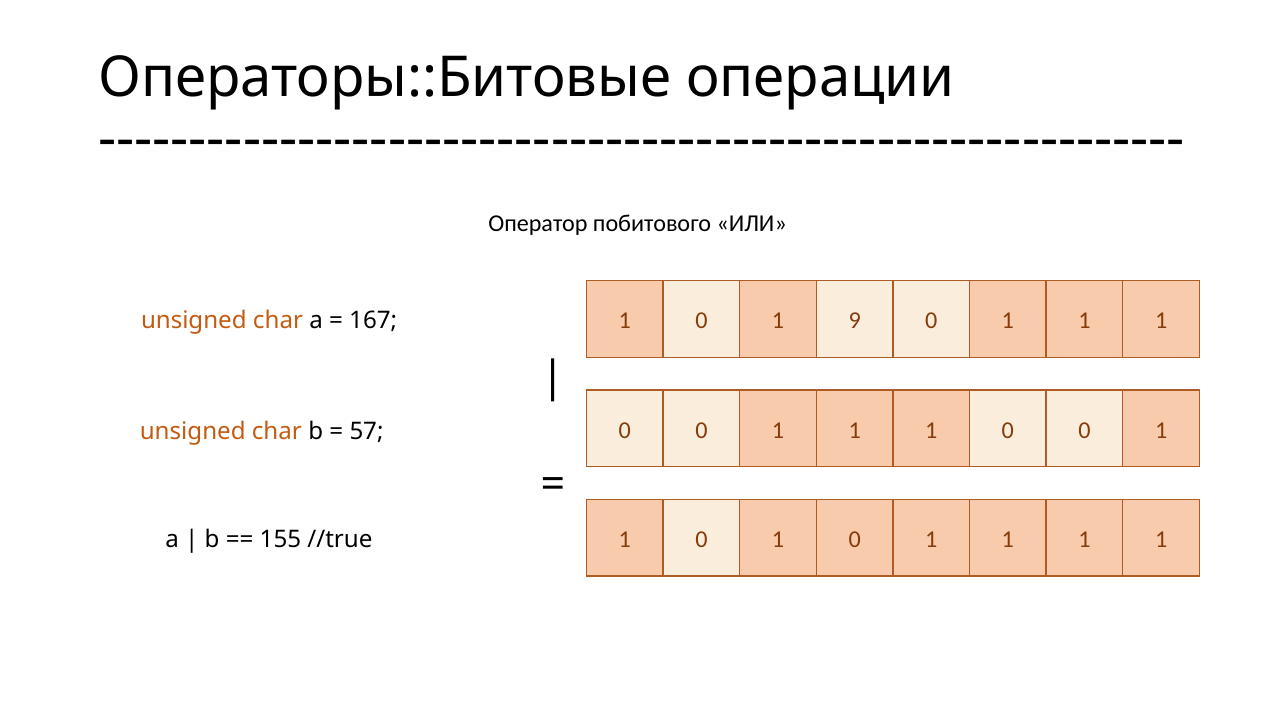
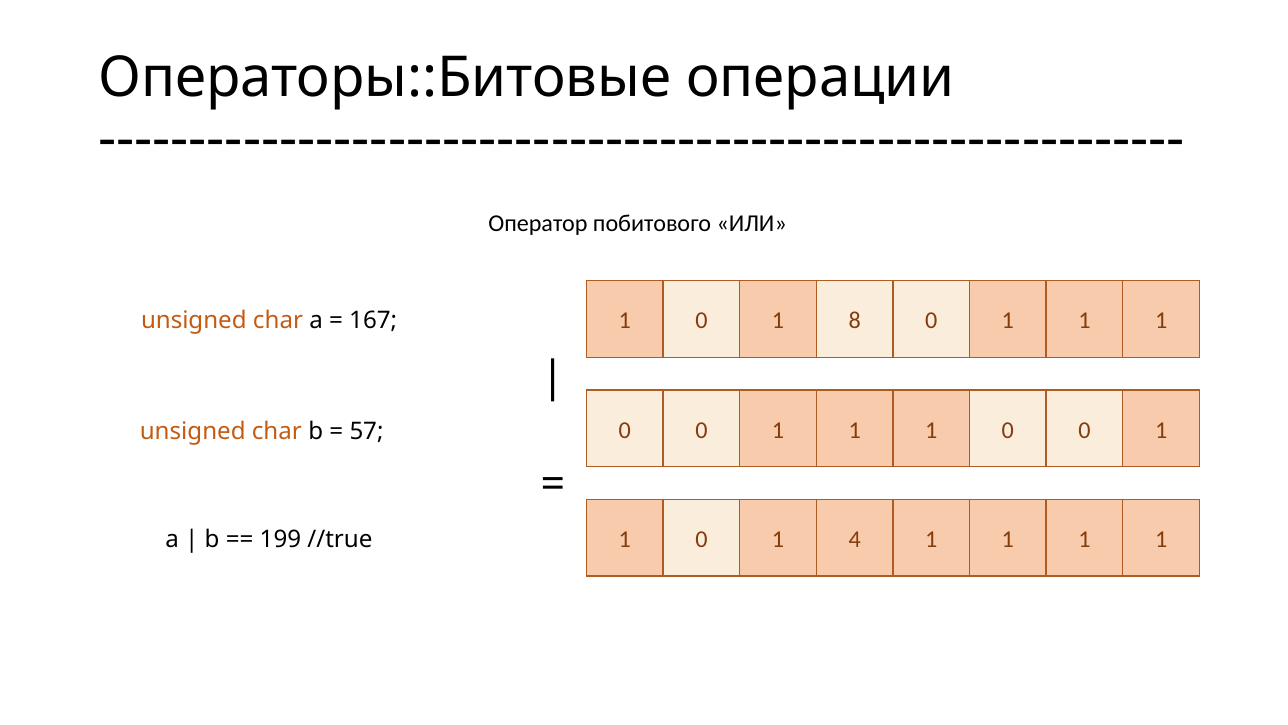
9: 9 -> 8 (855, 321)
0 1 0: 0 -> 4 (855, 539)
155: 155 -> 199 (280, 539)
